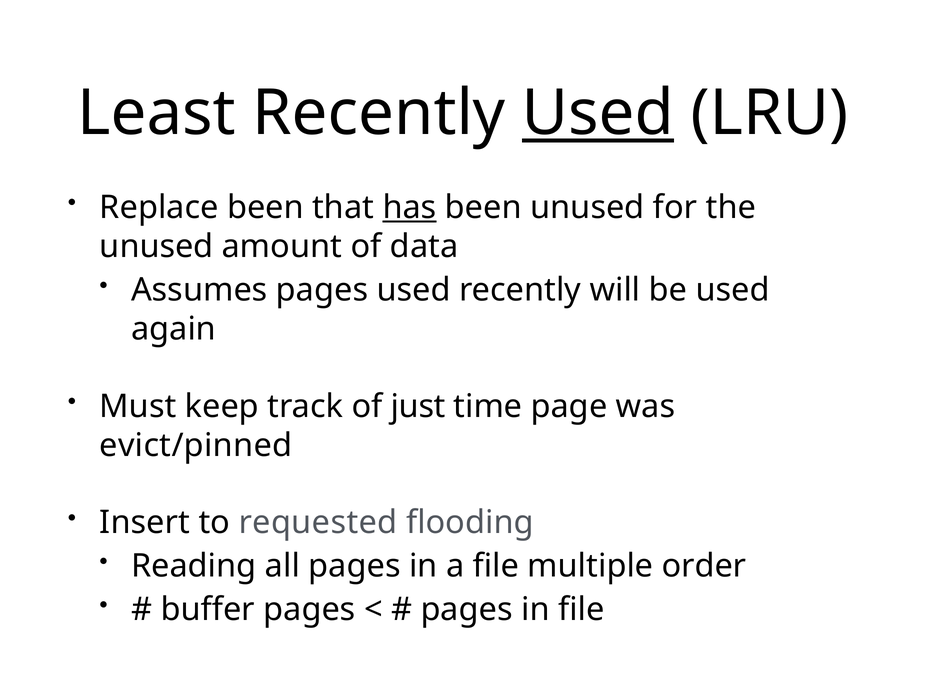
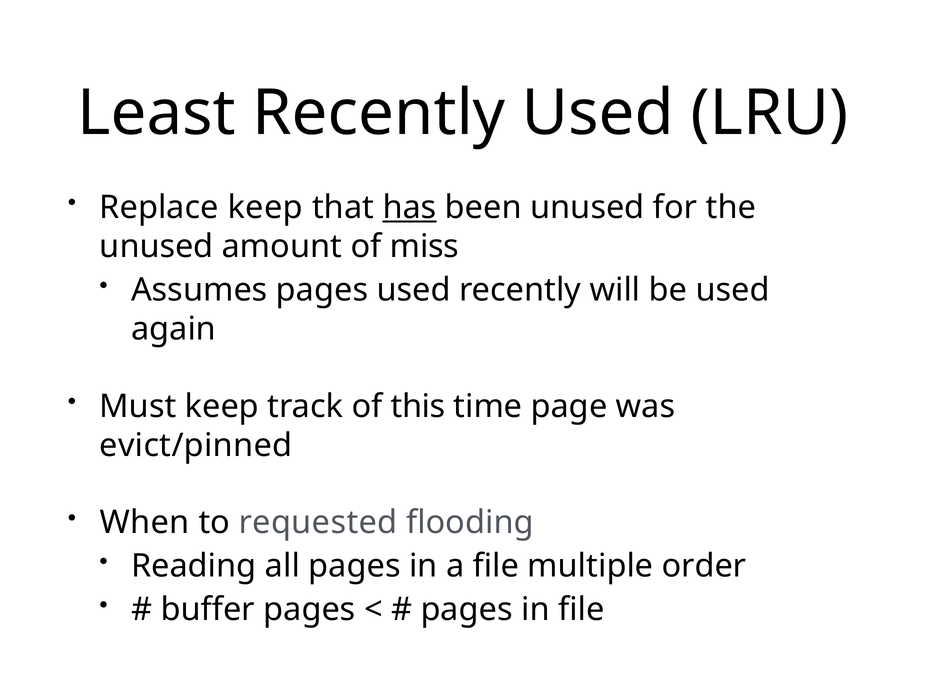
Used underline: present -> none (598, 113)
Replace been: been -> keep (265, 207)
data: data -> miss (424, 246)
just: just -> this (418, 406)
Insert: Insert -> When (145, 522)
